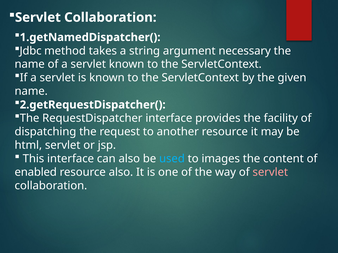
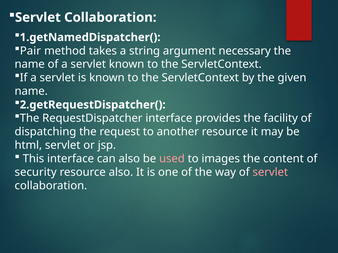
Jdbc: Jdbc -> Pair (30, 51)
used colour: light blue -> pink (172, 159)
enabled: enabled -> security (36, 173)
